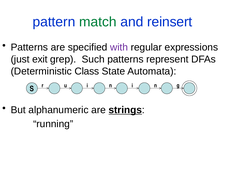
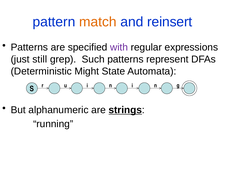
match colour: green -> orange (98, 22)
exit: exit -> still (40, 59)
Class: Class -> Might (87, 71)
